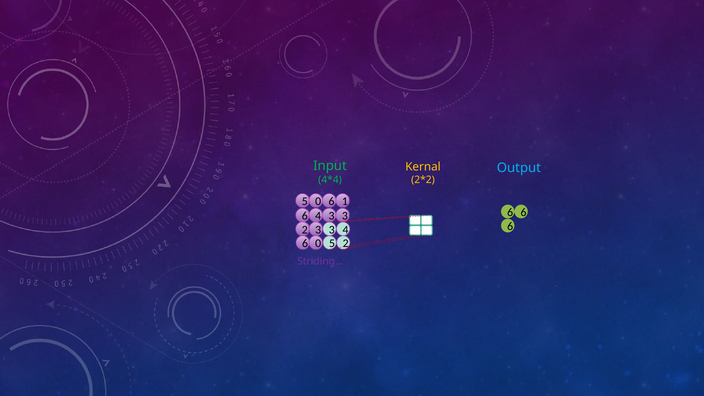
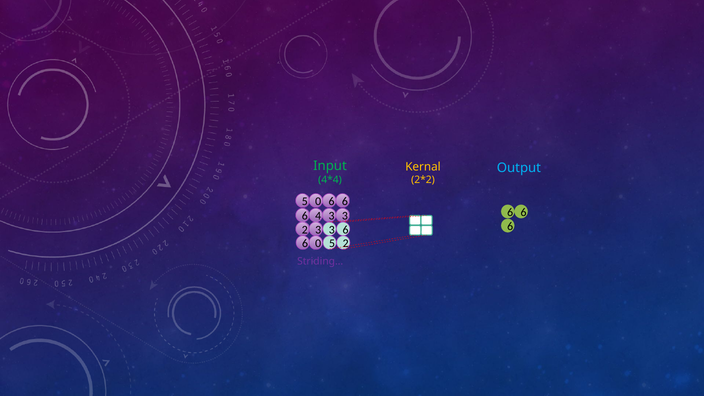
0 6 1: 1 -> 6 (345, 201)
3 4: 4 -> 6 (346, 230)
